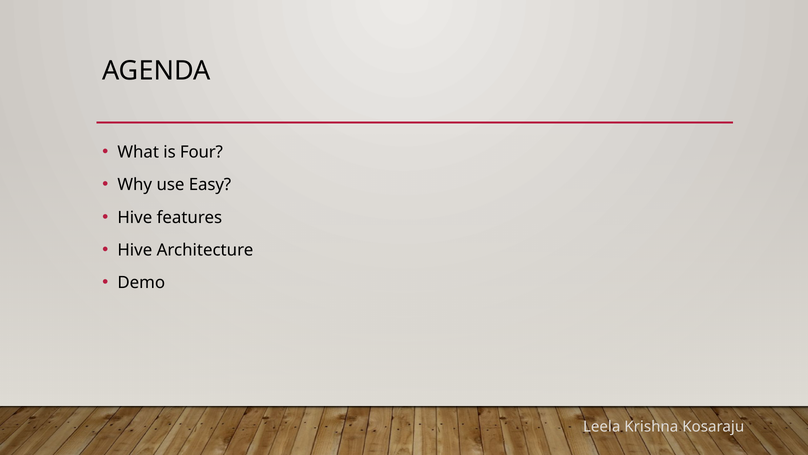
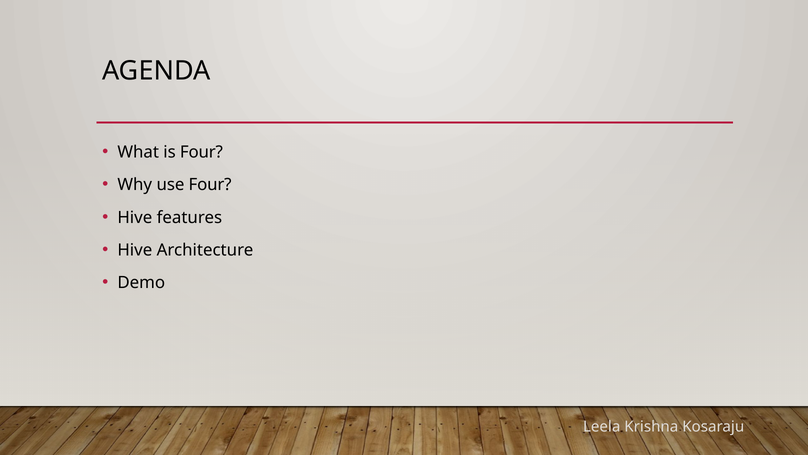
use Easy: Easy -> Four (210, 185)
